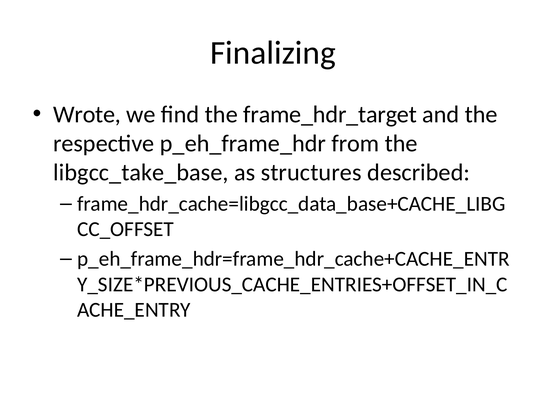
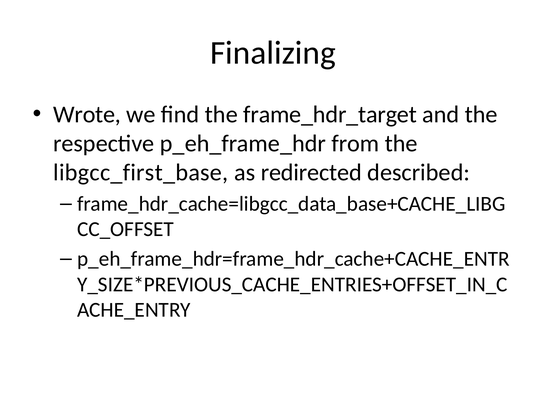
libgcc_take_base: libgcc_take_base -> libgcc_first_base (141, 173)
structures: structures -> redirected (311, 173)
